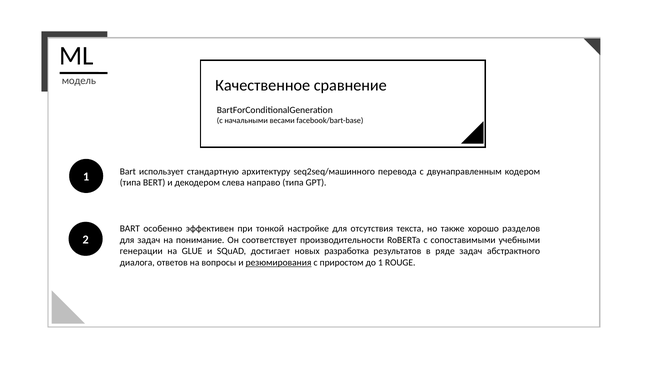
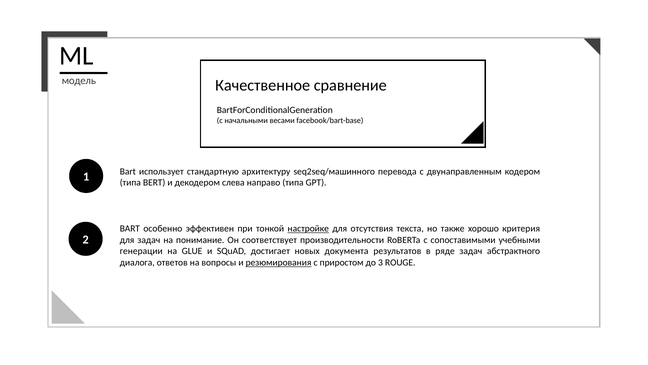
настройке underline: none -> present (308, 228)
разделов: разделов -> критерия (521, 228)
разработка: разработка -> документа (347, 251)
до 1: 1 -> 3 (380, 262)
